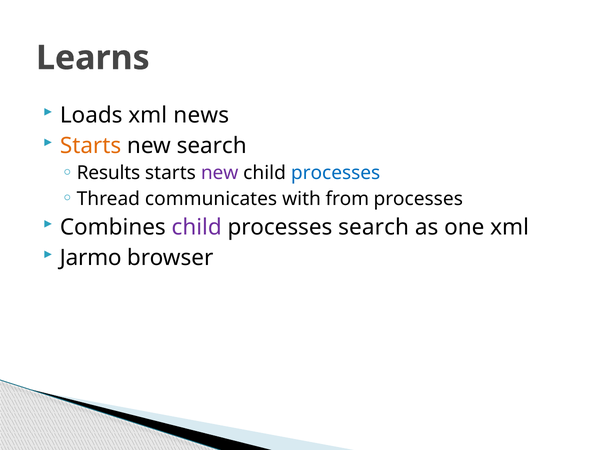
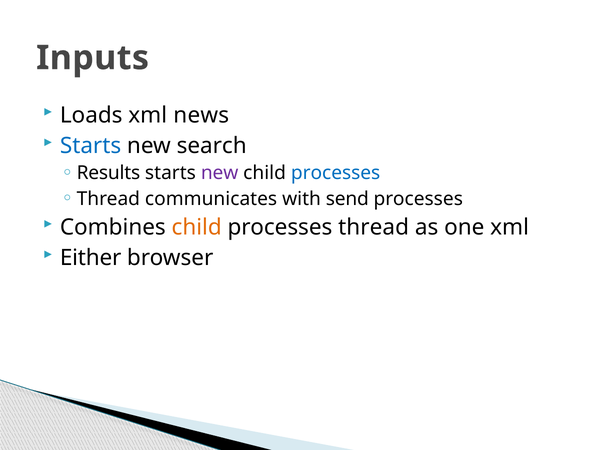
Learns: Learns -> Inputs (93, 58)
Starts colour: orange -> blue (91, 146)
from: from -> send (347, 199)
child colour: purple -> orange (197, 227)
processes search: search -> thread (374, 227)
Jarmo: Jarmo -> Either (91, 258)
